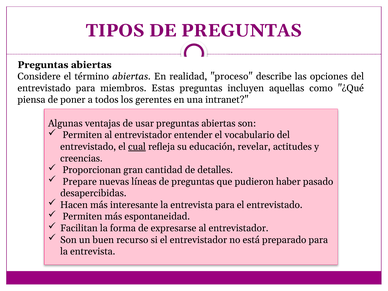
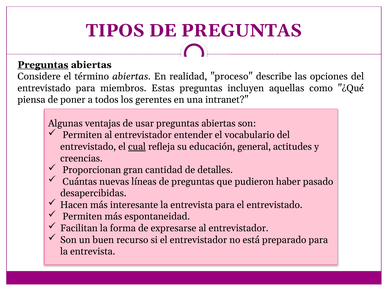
Preguntas underline: none -> present (43, 65)
revelar: revelar -> general (254, 147)
Prepare: Prepare -> Cuántas (80, 182)
